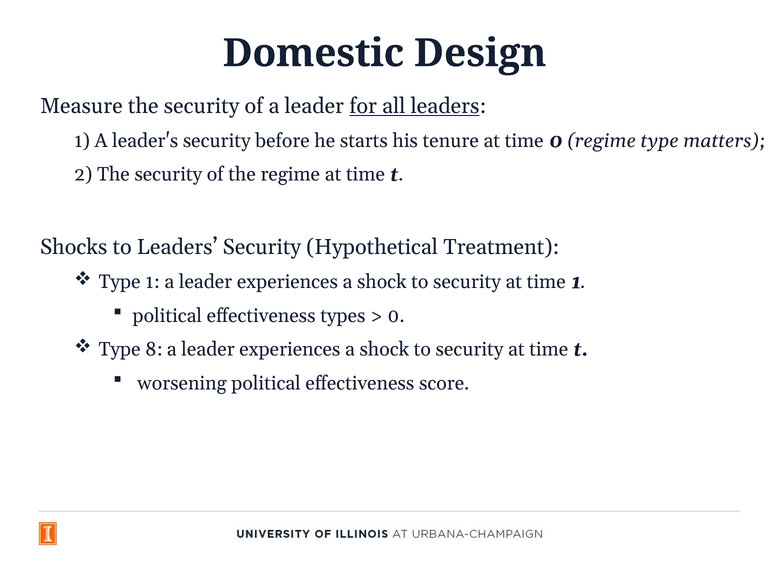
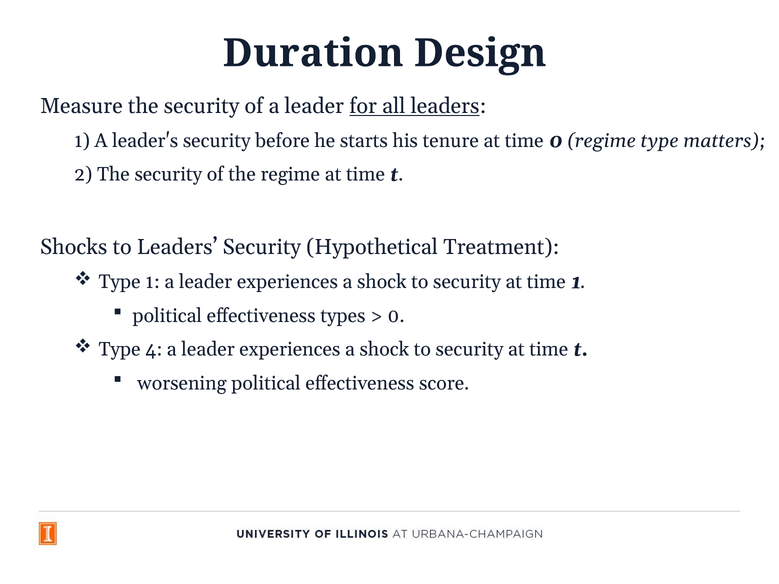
Domestic: Domestic -> Duration (313, 53)
8: 8 -> 4 (154, 350)
